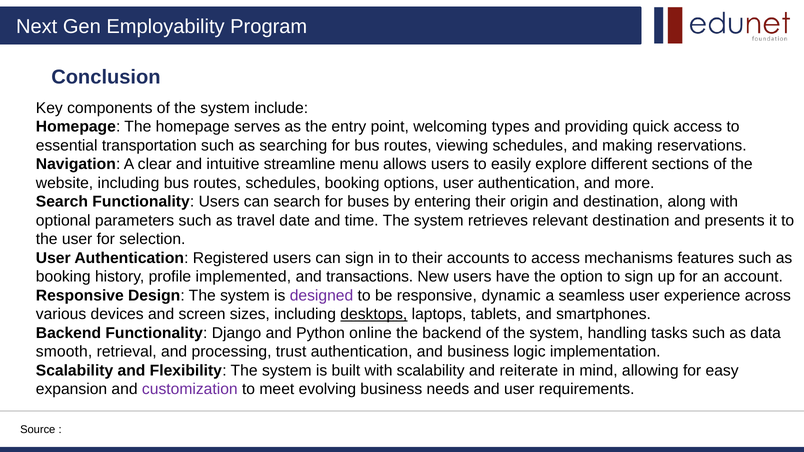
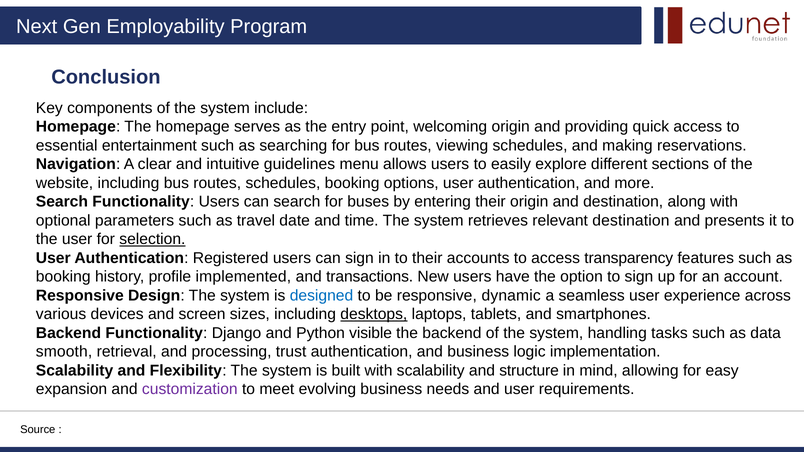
welcoming types: types -> origin (511, 127)
transportation: transportation -> entertainment (149, 145)
streamline: streamline -> guidelines (300, 164)
selection underline: none -> present (152, 239)
mechanisms: mechanisms -> transparency (629, 258)
designed colour: purple -> blue (322, 296)
online: online -> visible (371, 333)
reiterate: reiterate -> structure (529, 371)
